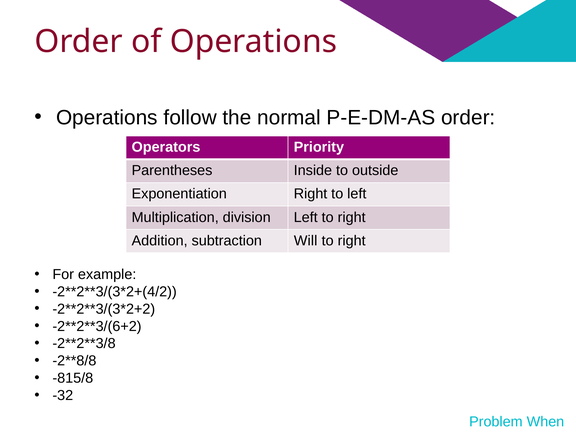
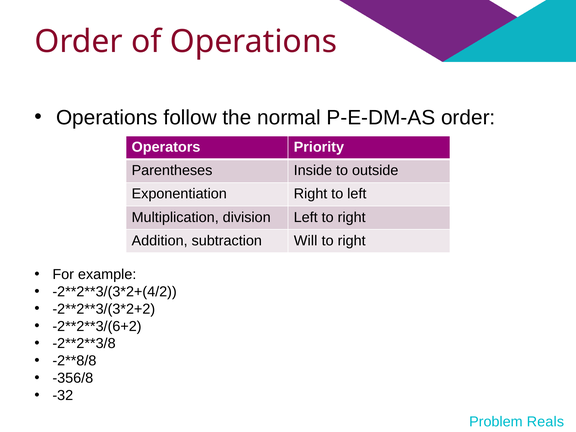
-815/8: -815/8 -> -356/8 (73, 378)
When: When -> Reals (545, 422)
